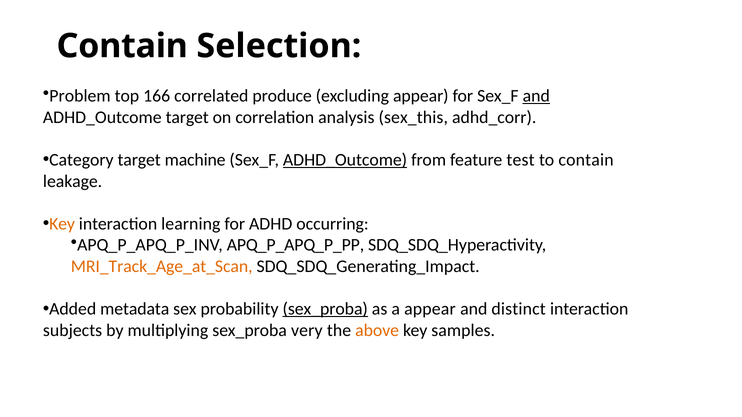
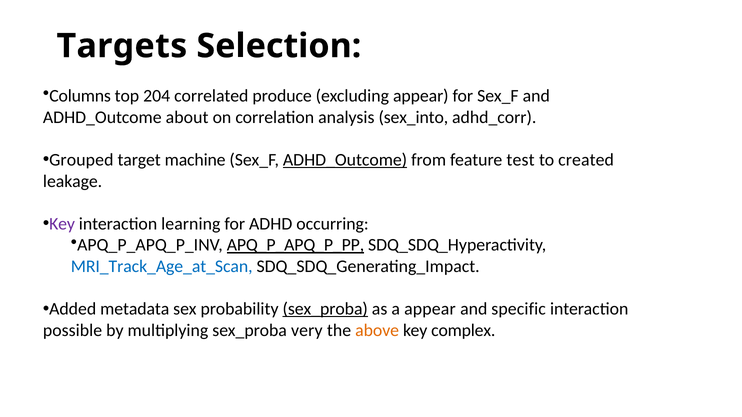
Contain: Contain -> Targets (122, 46)
Problem: Problem -> Columns (80, 96)
166: 166 -> 204 (157, 96)
and underline: present -> none (536, 96)
ADHD_Outcome target: target -> about (187, 117)
sex_this: sex_this -> sex_into (413, 117)
Category: Category -> Grouped (81, 160)
to contain: contain -> created (586, 160)
Key colour: orange -> purple (62, 224)
APQ_P_APQ_P_PP underline: none -> present (295, 245)
MRI_Track_Age_at_Scan colour: orange -> blue (162, 267)
distinct: distinct -> specific (519, 309)
subjects: subjects -> possible (73, 331)
samples: samples -> complex (463, 331)
